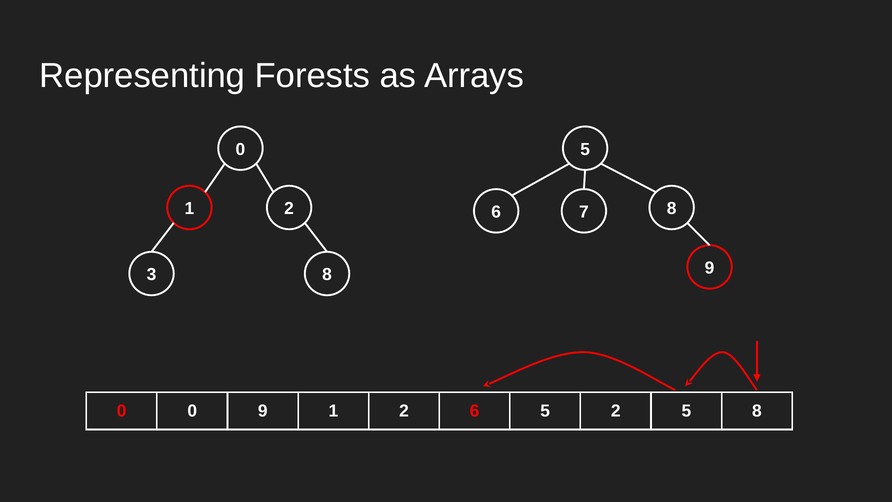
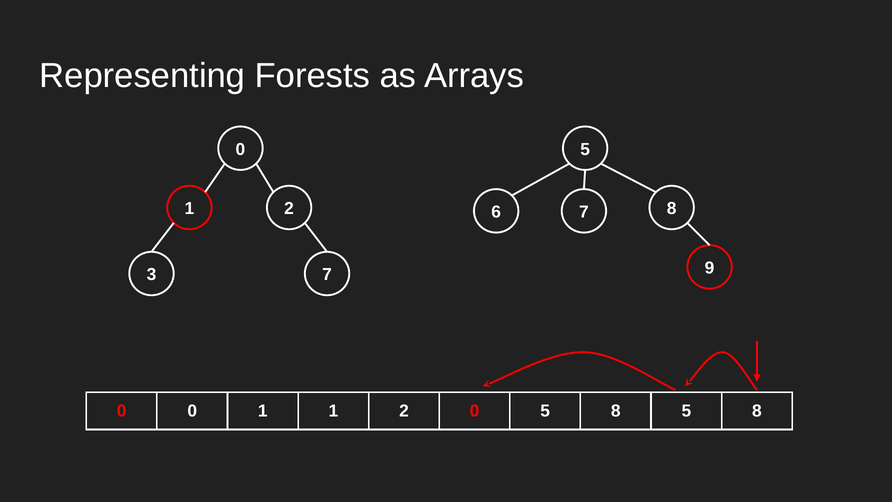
3 8: 8 -> 7 (327, 275)
0 0 9: 9 -> 1 (263, 411)
2 6: 6 -> 0 (475, 411)
2: 2 -> 8 (616, 411)
